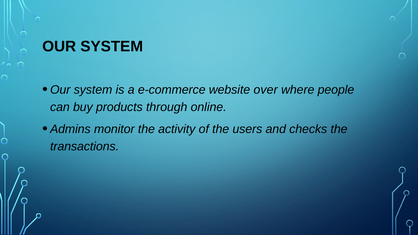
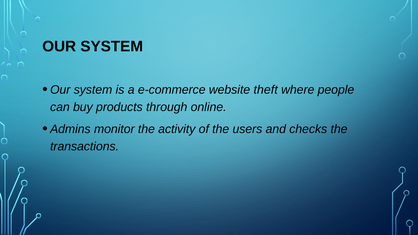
over: over -> theft (266, 90)
